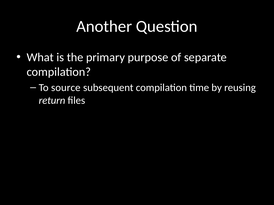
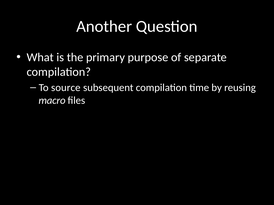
return: return -> macro (52, 101)
